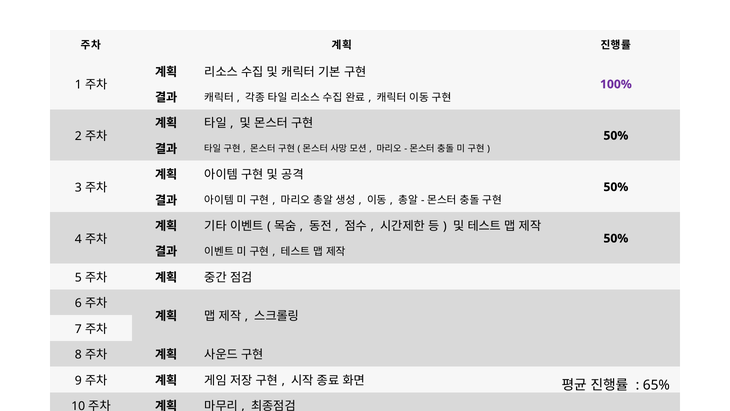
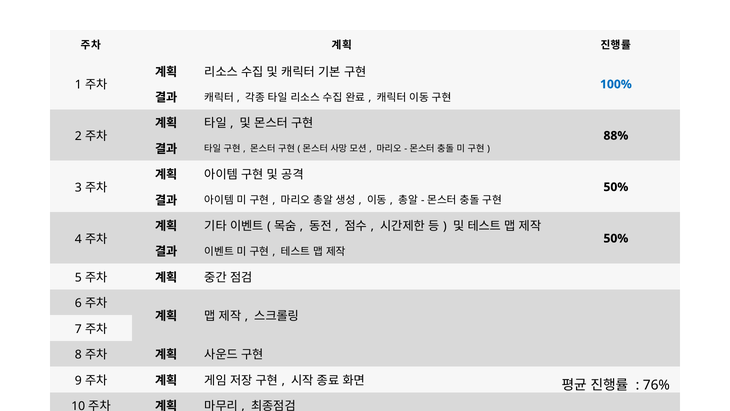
100% colour: purple -> blue (616, 84)
50%: 50% -> 88% (616, 136)
65%: 65% -> 76% (656, 385)
